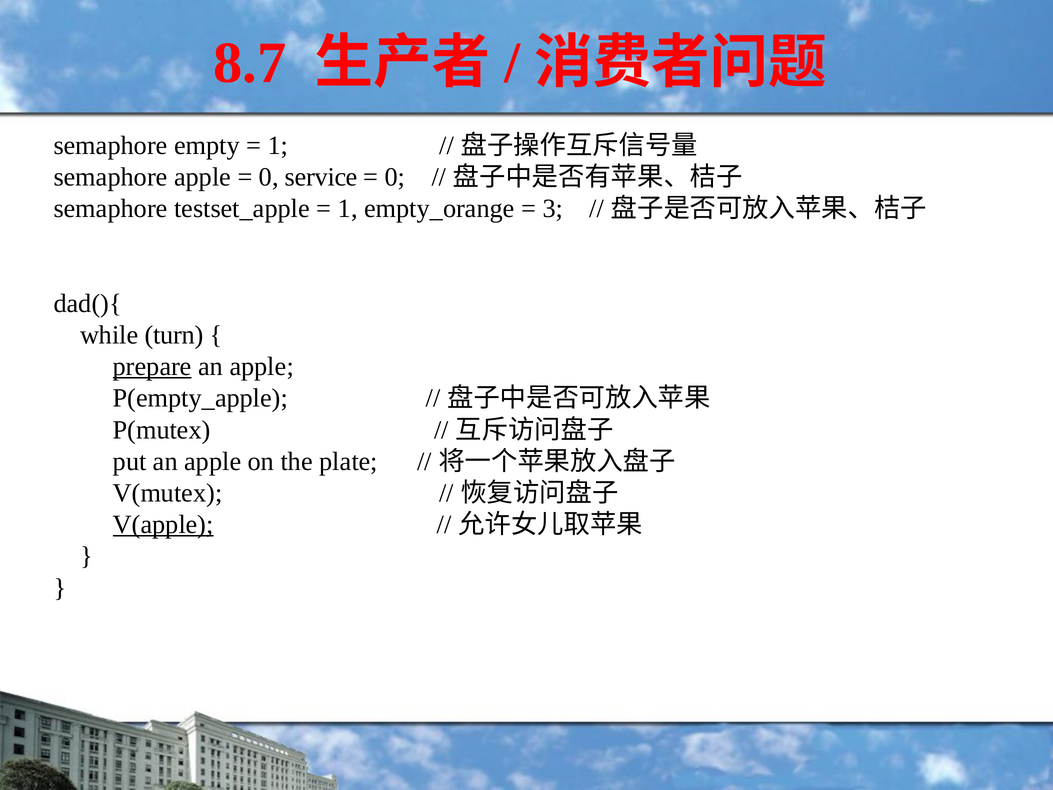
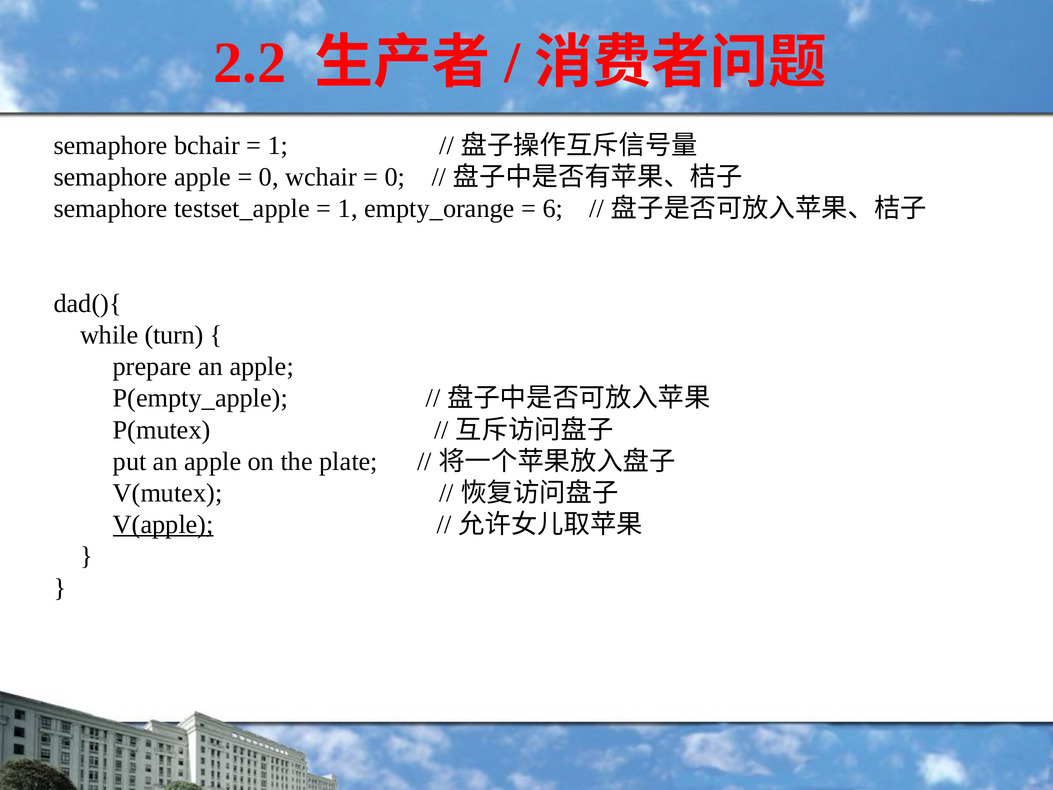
8.7: 8.7 -> 2.2 (250, 63)
empty: empty -> bchair (207, 145)
service: service -> wchair (321, 177)
3: 3 -> 6 (553, 209)
prepare underline: present -> none (152, 366)
